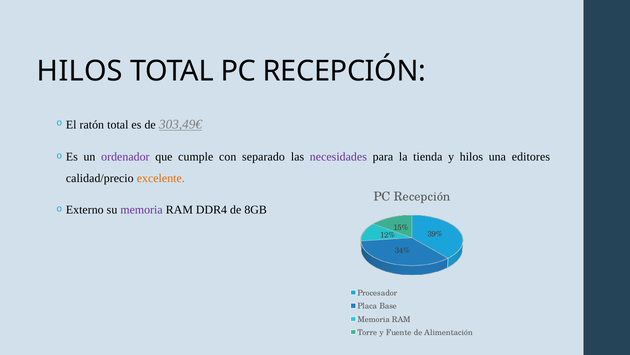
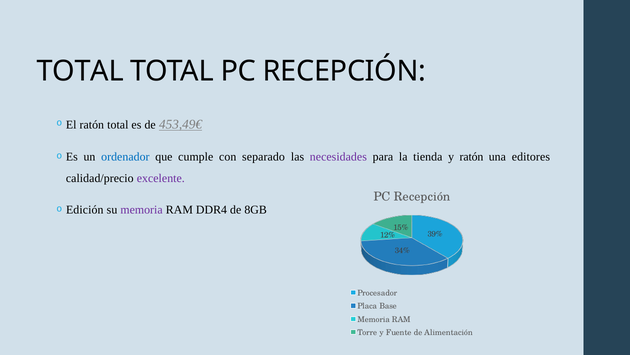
HILOS: HILOS -> TOTAL (80, 71)
303,49€: 303,49€ -> 453,49€ (181, 124)
ordenador colour: purple -> blue (125, 157)
y hilos: hilos -> ratón (471, 157)
excelente colour: orange -> purple (161, 178)
Externo: Externo -> Edición (85, 210)
